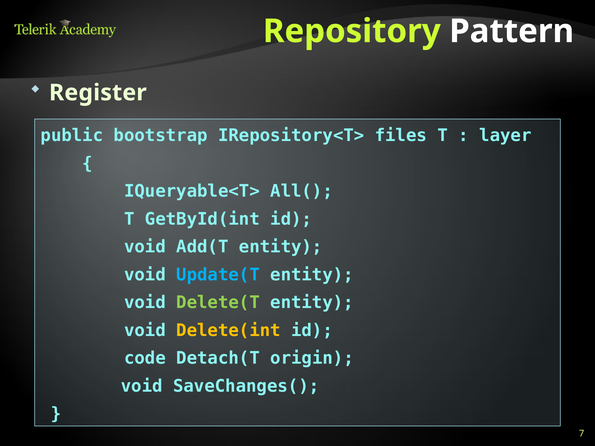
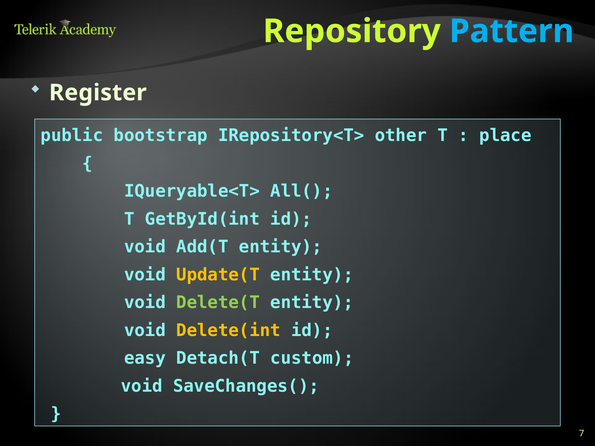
Pattern colour: white -> light blue (512, 31)
files: files -> other (401, 136)
layer: layer -> place (505, 136)
Update(T colour: light blue -> yellow (218, 275)
code: code -> easy (145, 358)
origin: origin -> custom (312, 358)
